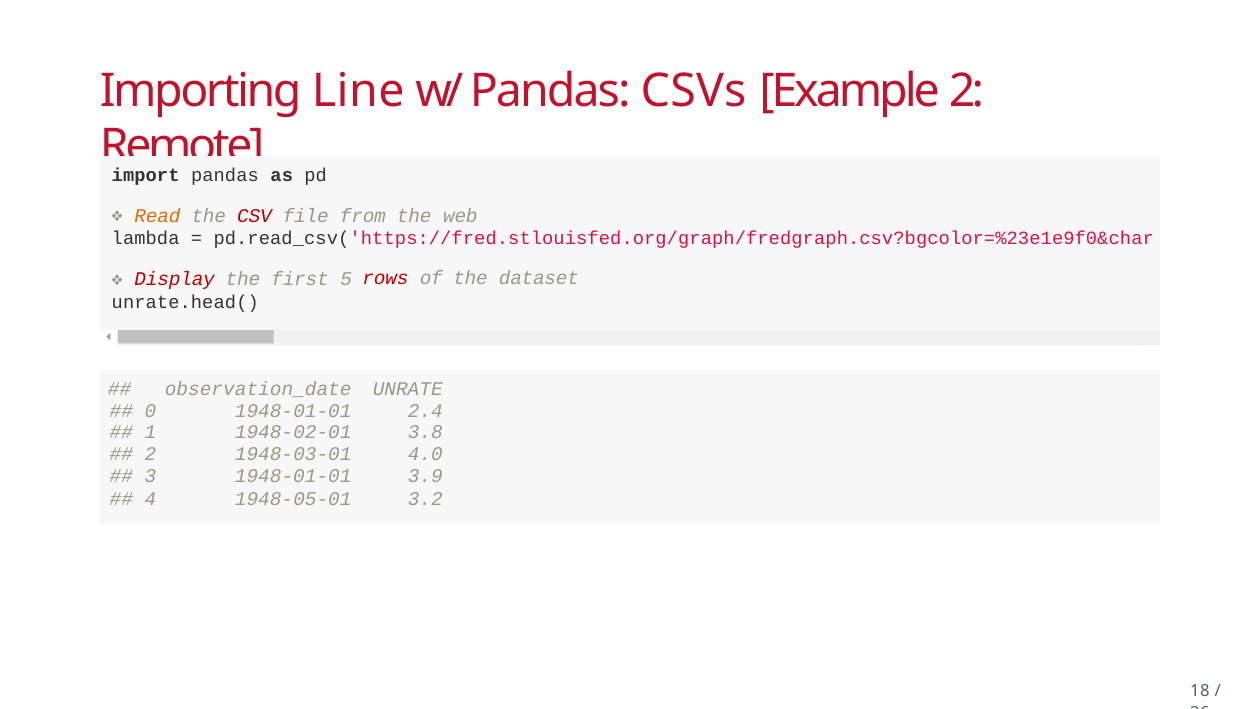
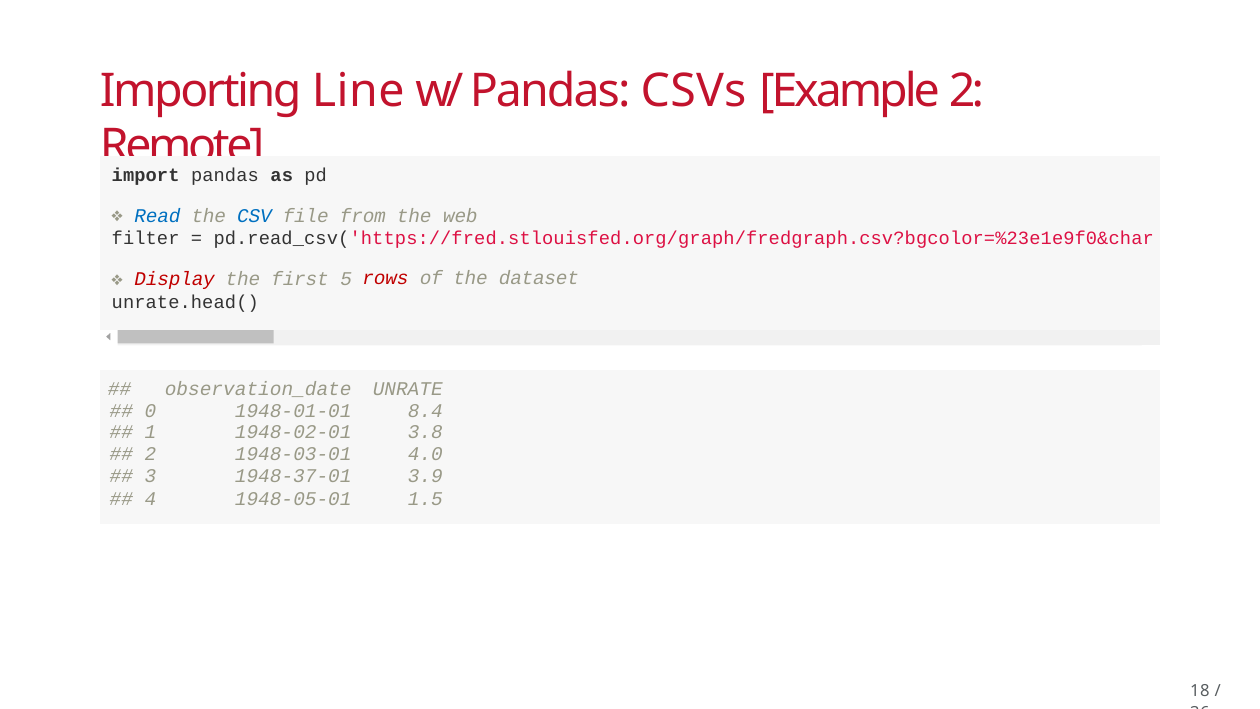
Read colour: orange -> blue (158, 216)
CSV colour: red -> blue (254, 216)
lambda: lambda -> filter (146, 238)
2.4: 2.4 -> 8.4 (425, 411)
3 1948-01-01: 1948-01-01 -> 1948-37-01 (293, 476)
3.2: 3.2 -> 1.5 (425, 499)
